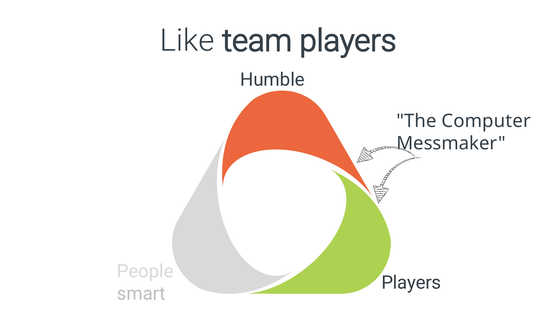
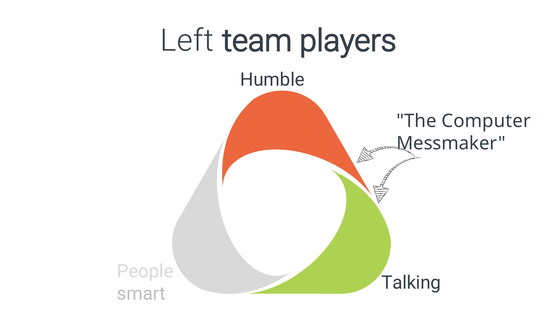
Like: Like -> Left (187, 41)
Players: Players -> Talking (411, 283)
